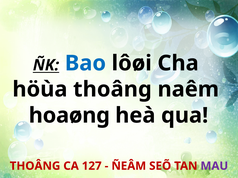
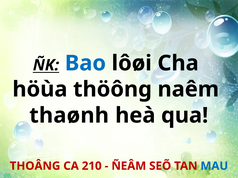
höùa thoâng: thoâng -> thöông (112, 90)
hoaøng: hoaøng -> thaønh (69, 116)
127: 127 -> 210 (92, 166)
MAU colour: purple -> blue (214, 166)
